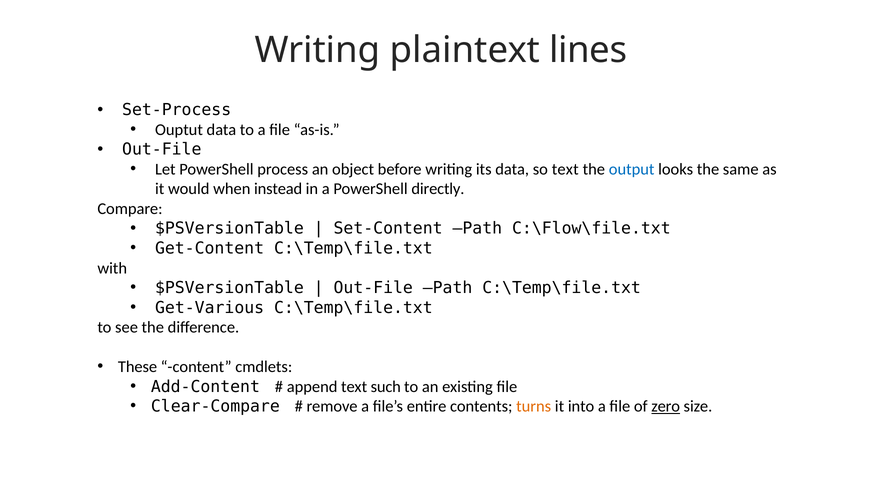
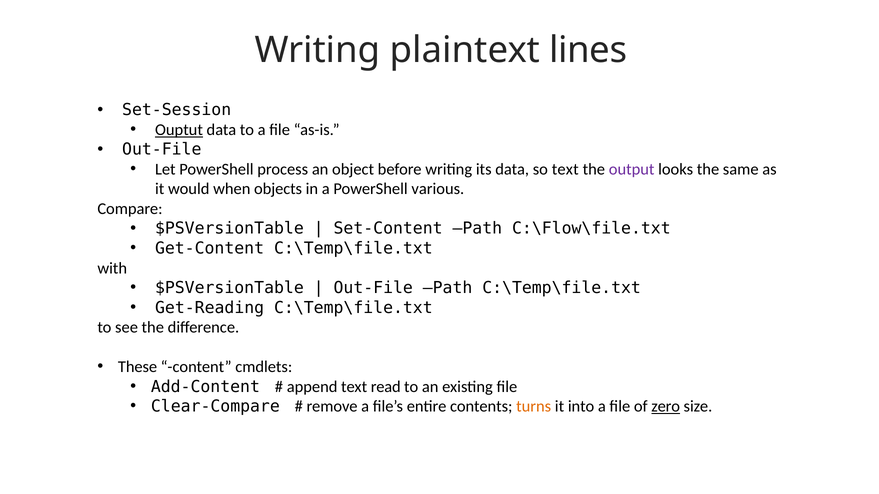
Set-Process: Set-Process -> Set-Session (177, 110)
Ouptut underline: none -> present (179, 130)
output colour: blue -> purple (632, 169)
instead: instead -> objects (278, 189)
directly: directly -> various (438, 189)
Get-Various: Get-Various -> Get-Reading (210, 308)
such: such -> read (386, 387)
